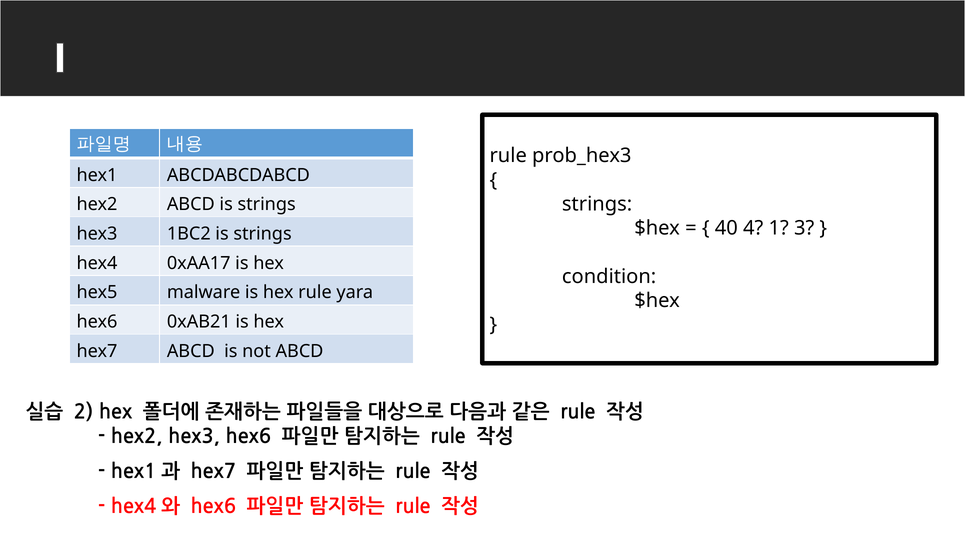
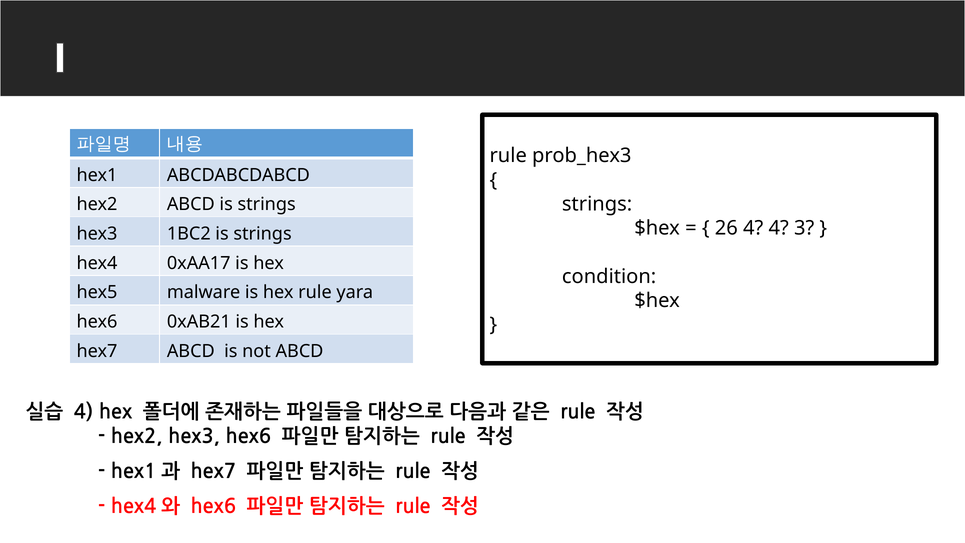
40: 40 -> 26 (726, 228)
4 1: 1 -> 4 (779, 228)
2: 2 -> 4 (84, 412)
